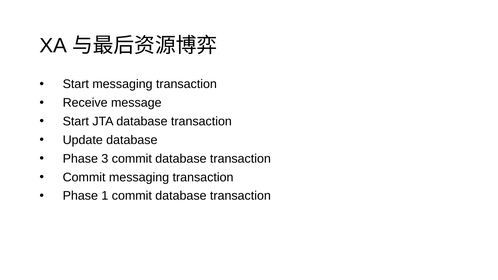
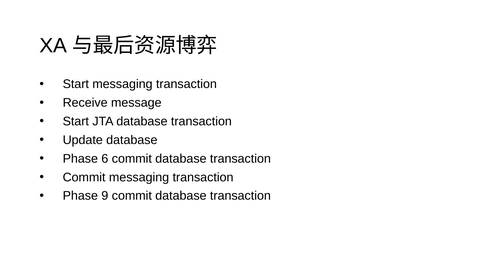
3: 3 -> 6 (105, 159)
1: 1 -> 9 (105, 196)
